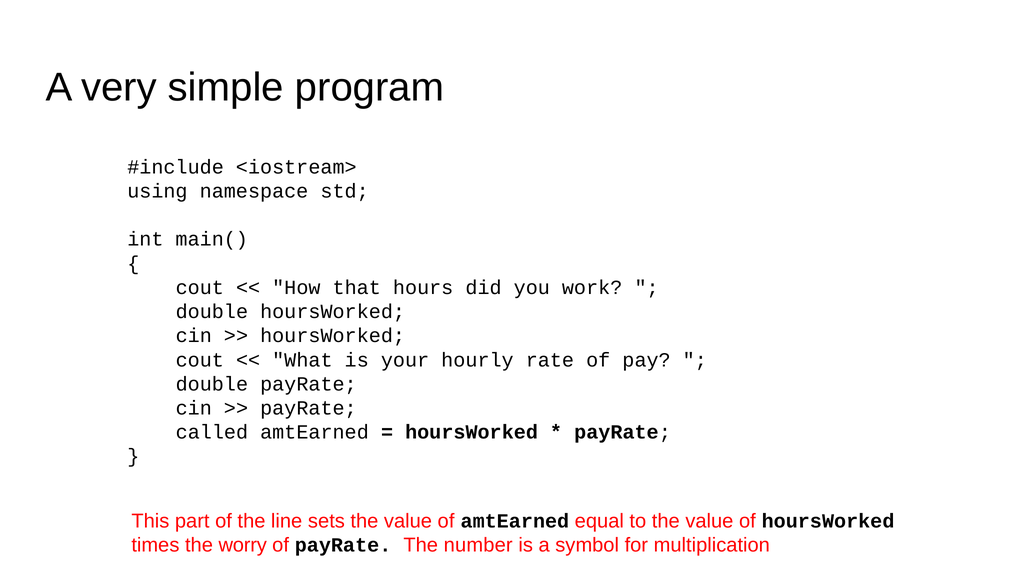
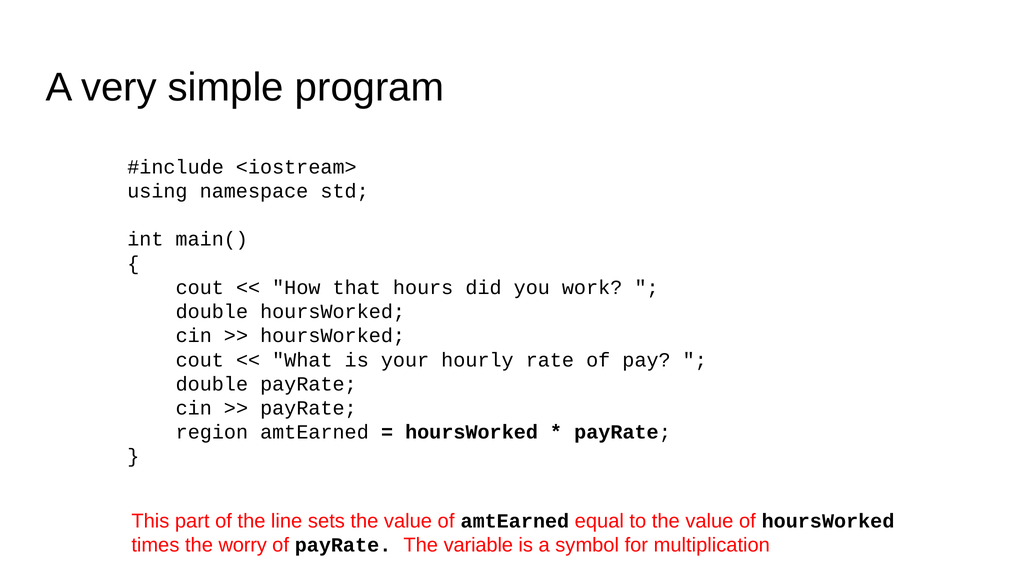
called: called -> region (212, 432)
number: number -> variable (478, 545)
